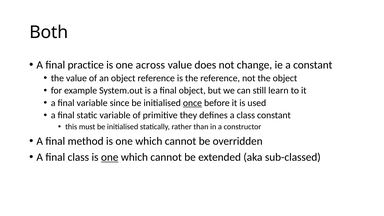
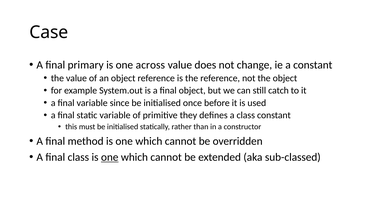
Both: Both -> Case (49, 32)
practice: practice -> primary (86, 65)
learn: learn -> catch (278, 91)
once underline: present -> none (192, 103)
